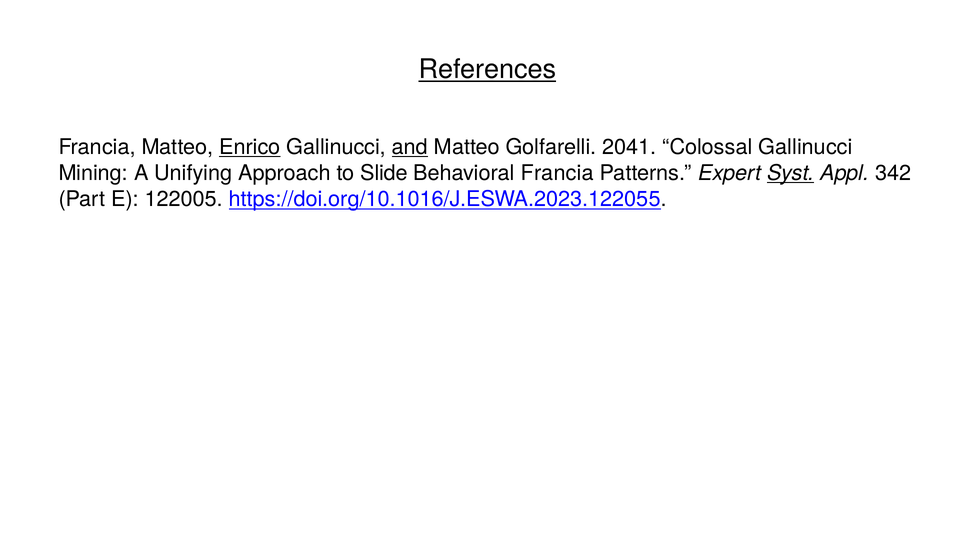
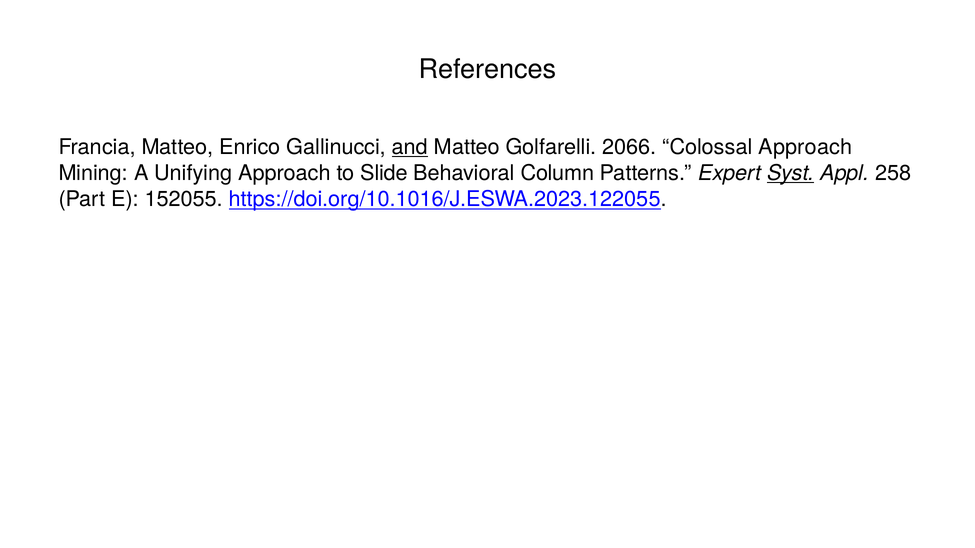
References underline: present -> none (487, 70)
Enrico underline: present -> none (250, 147)
2041: 2041 -> 2066 (629, 147)
Colossal Gallinucci: Gallinucci -> Approach (805, 147)
Behavioral Francia: Francia -> Column (557, 173)
342: 342 -> 258 (893, 173)
122005: 122005 -> 152055 (184, 199)
